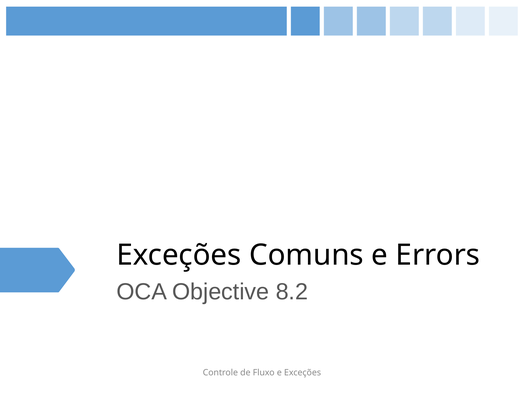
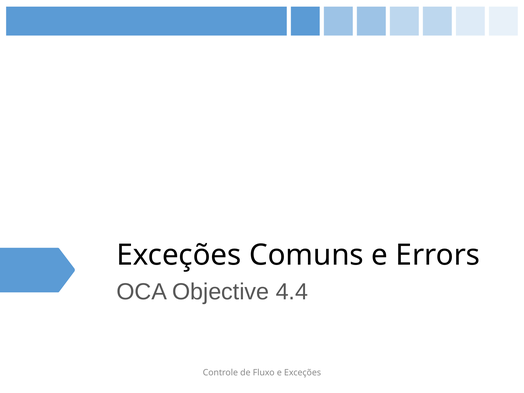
8.2: 8.2 -> 4.4 (292, 292)
